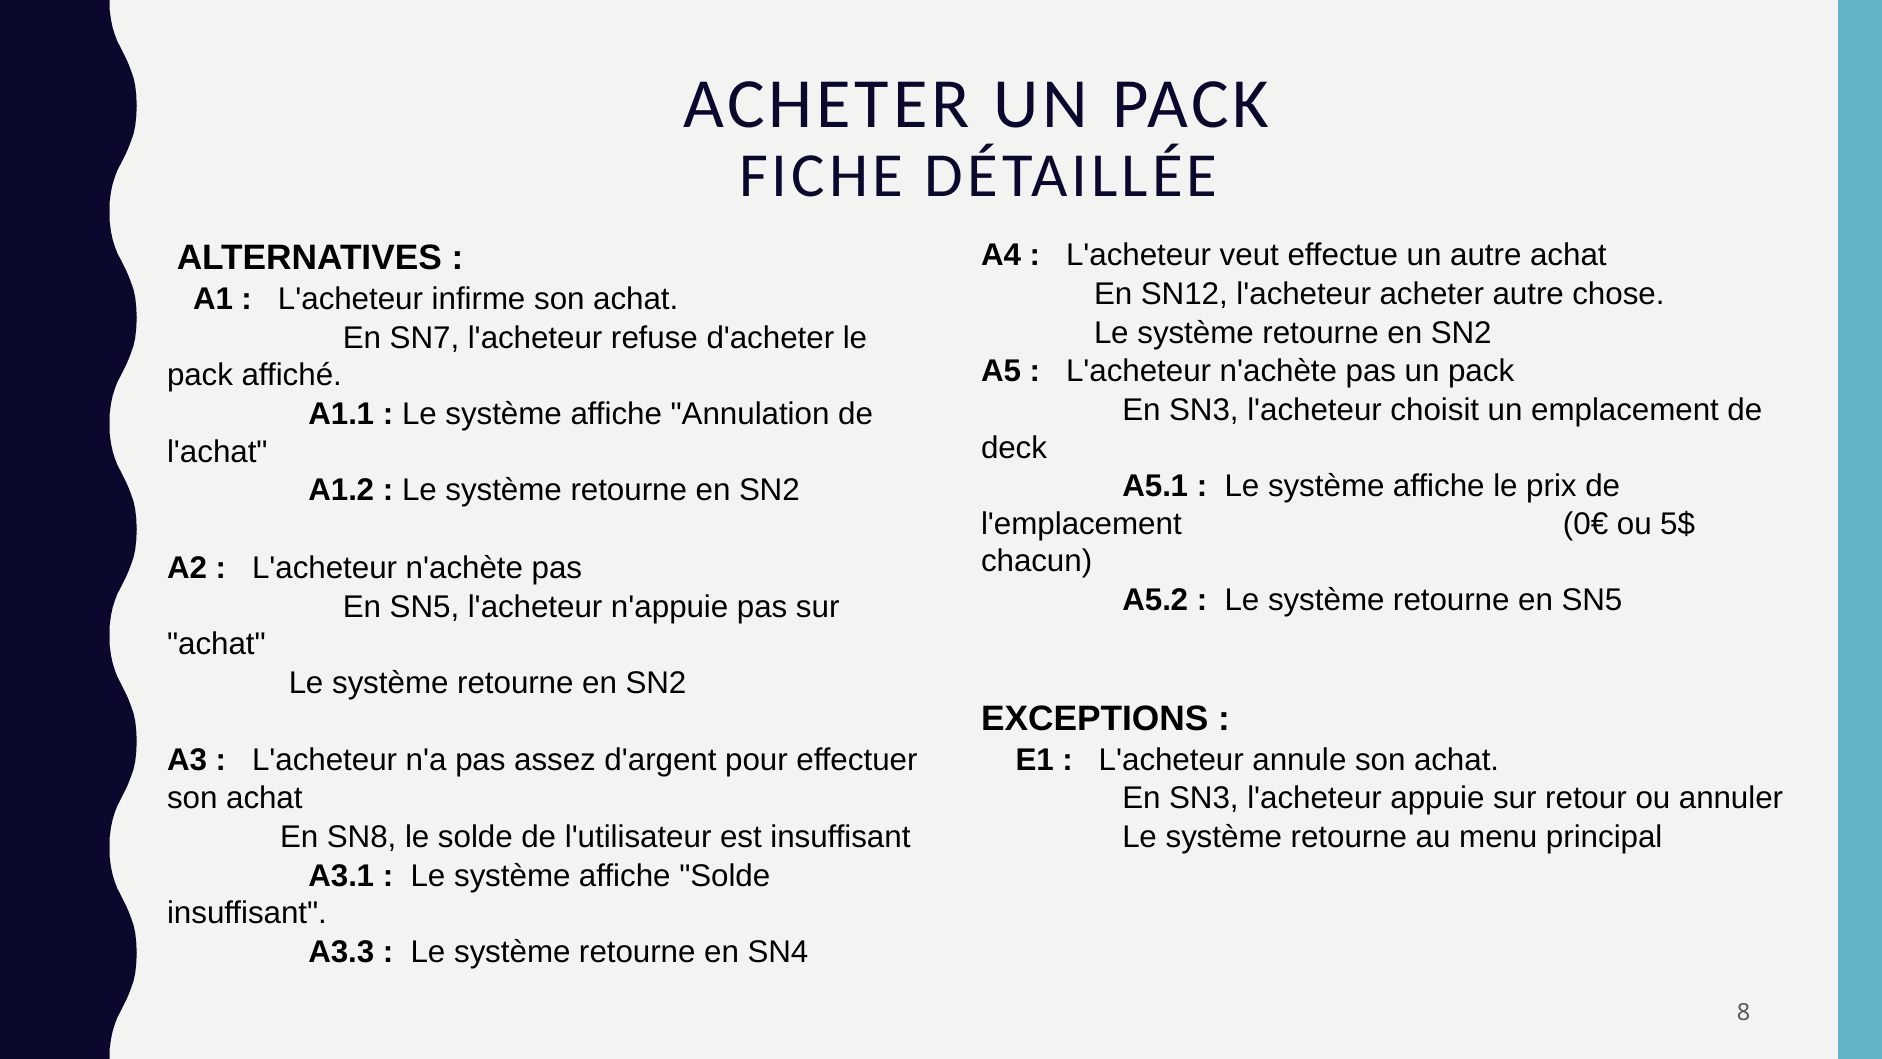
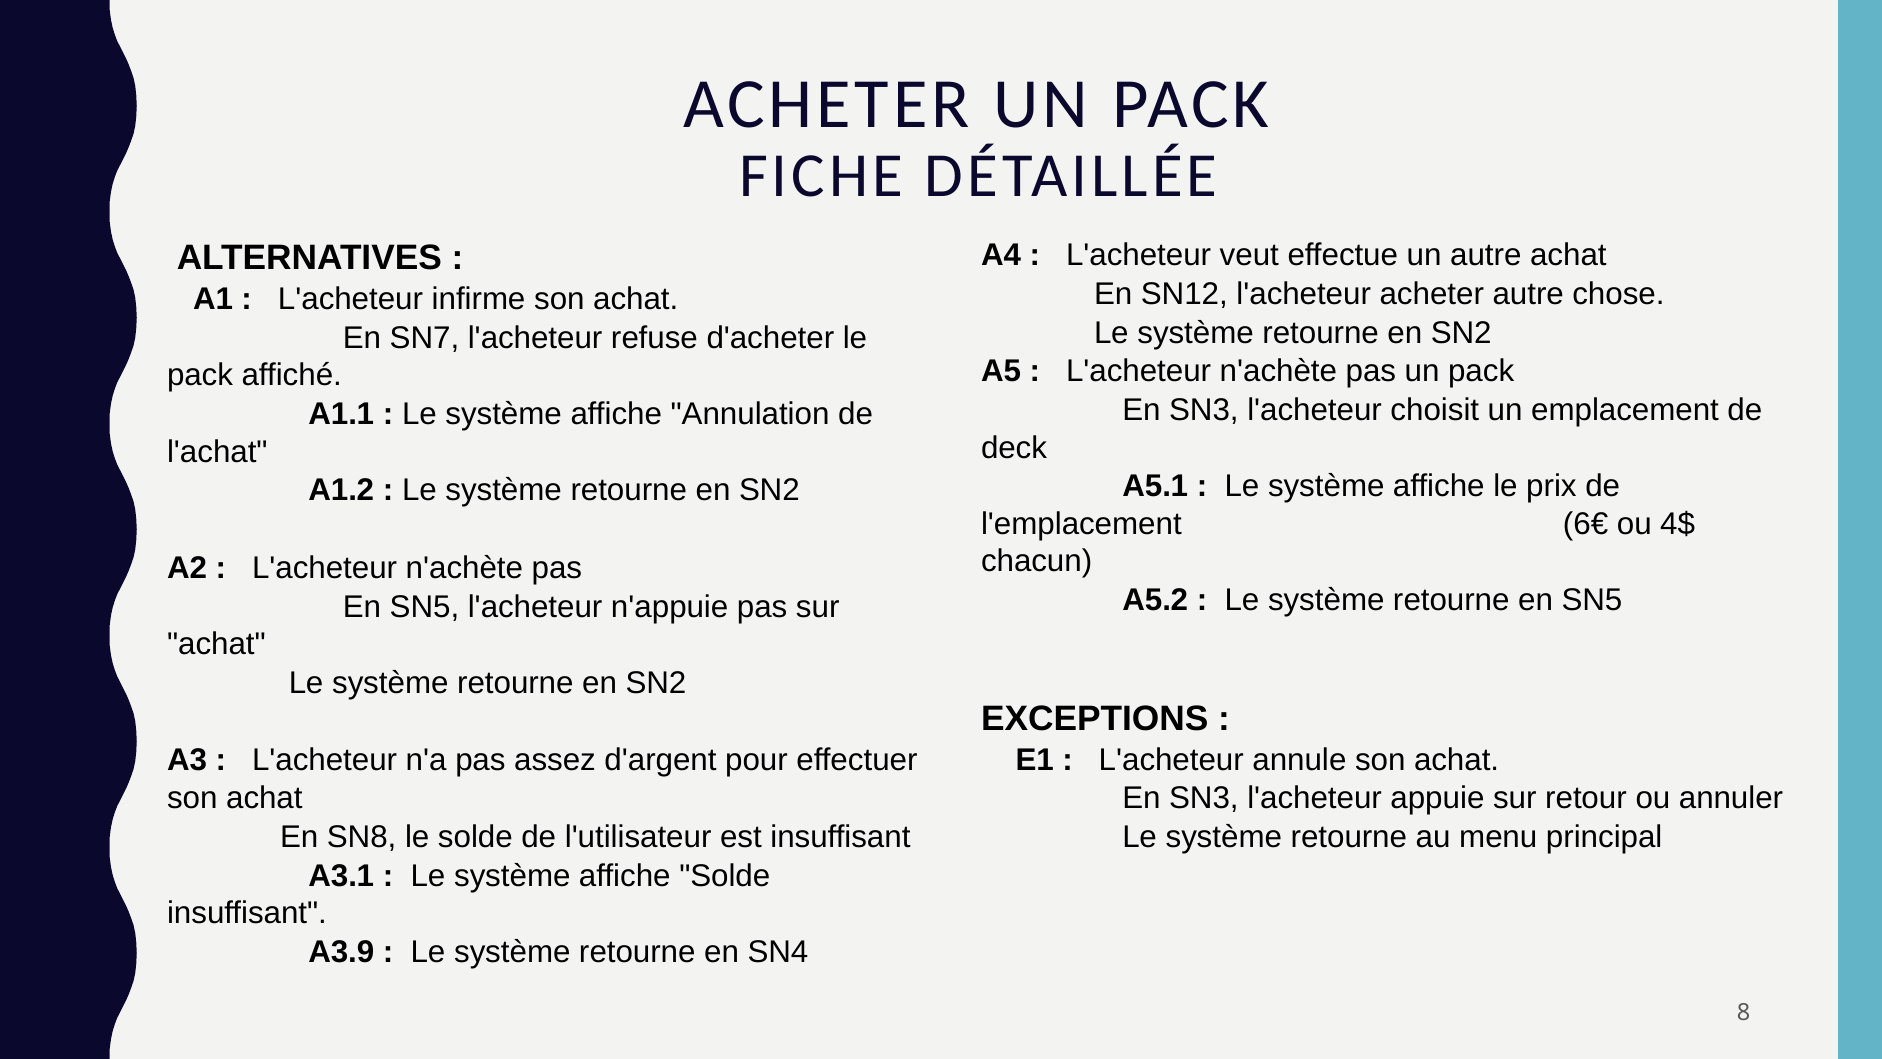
0€: 0€ -> 6€ (1586, 524)
5$: 5$ -> 4$ (1678, 524)
A3.3: A3.3 -> A3.9 (341, 952)
